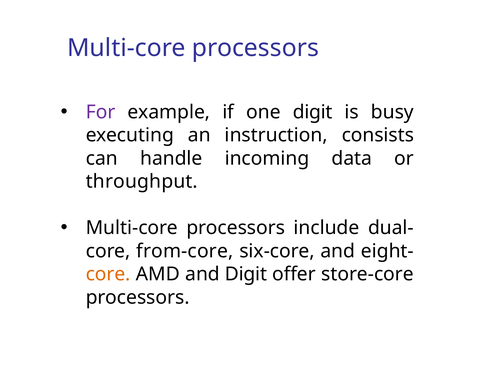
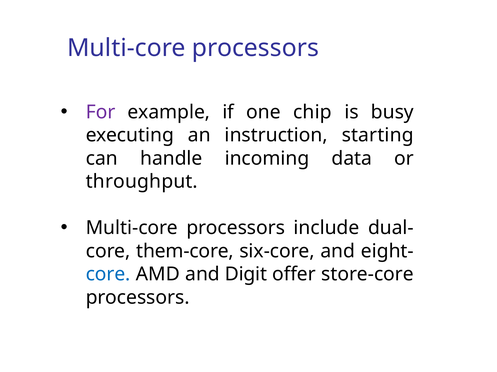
one digit: digit -> chip (312, 112)
consists: consists -> starting (378, 136)
from-core: from-core -> them-core (185, 252)
core colour: orange -> blue (108, 275)
